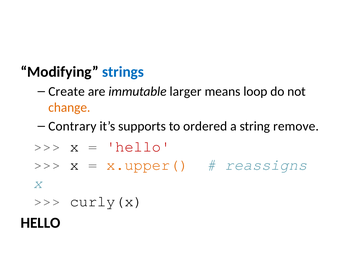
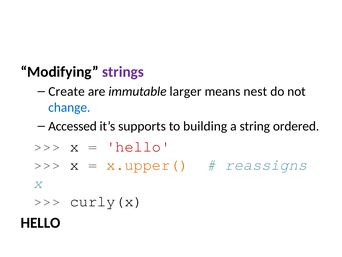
strings colour: blue -> purple (123, 72)
loop: loop -> nest (255, 91)
change colour: orange -> blue (69, 107)
Contrary: Contrary -> Accessed (72, 126)
ordered: ordered -> building (205, 126)
remove: remove -> ordered (296, 126)
